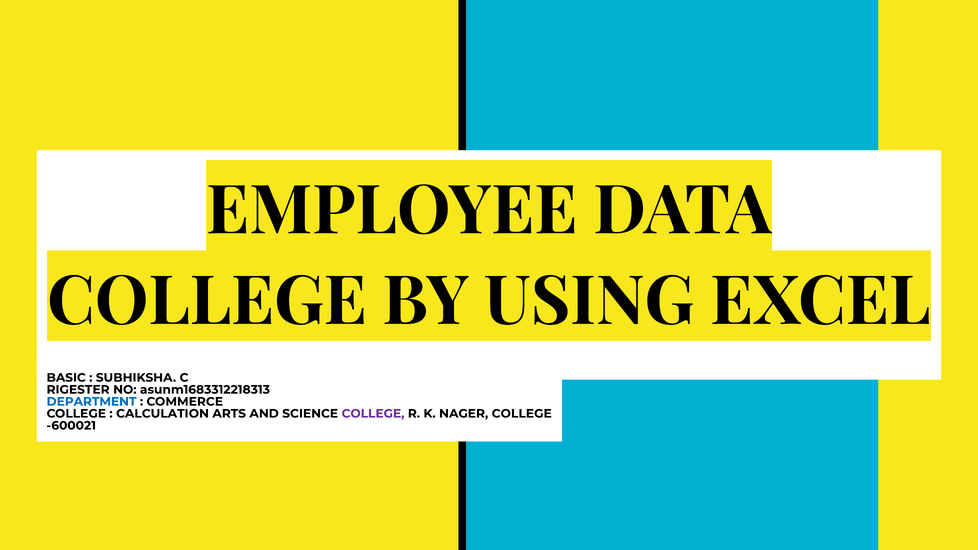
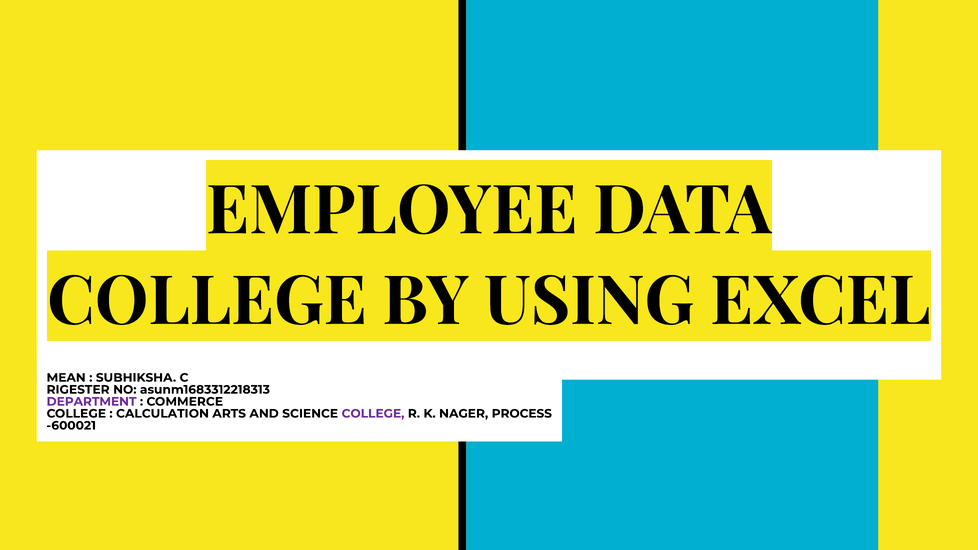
BASIC: BASIC -> MEAN (66, 378)
DEPARTMENT colour: blue -> purple (92, 402)
NAGER COLLEGE: COLLEGE -> PROCESS (522, 414)
